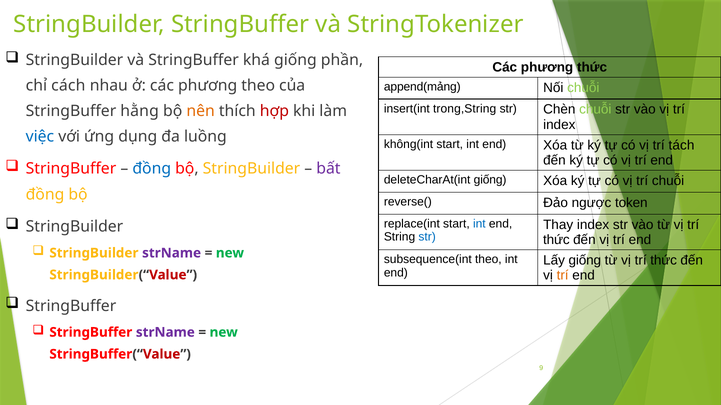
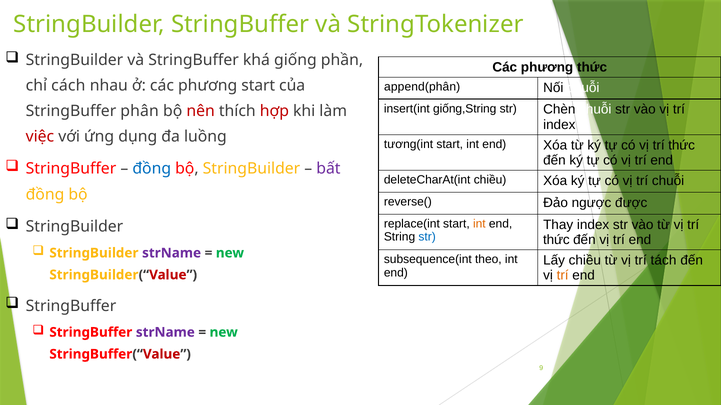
phương theo: theo -> start (258, 86)
append(mảng: append(mảng -> append(phân (422, 87)
chuỗi colour: light green -> white (583, 88)
trong,String: trong,String -> giống,String (465, 109)
chuỗi colour: light green -> white (595, 110)
hằng: hằng -> phân (140, 111)
nên colour: orange -> red (201, 111)
việc colour: blue -> red (40, 137)
không(int: không(int -> tương(int (409, 144)
có vị trí tách: tách -> thức (682, 145)
deleteCharAt(int giống: giống -> chiều (490, 180)
token: token -> được (631, 203)
int colour: blue -> orange (479, 224)
Lấy giống: giống -> chiều (585, 261)
thức: thức -> tách (663, 261)
